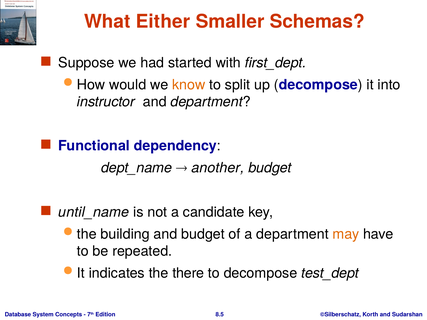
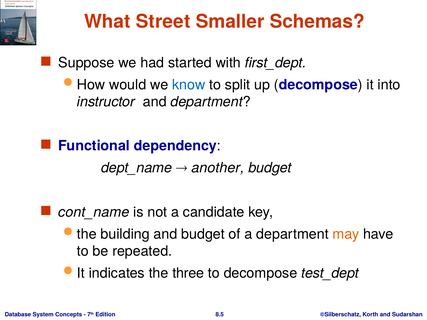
Either: Either -> Street (163, 22)
know colour: orange -> blue (189, 85)
until_name: until_name -> cont_name (94, 212)
there: there -> three (188, 273)
